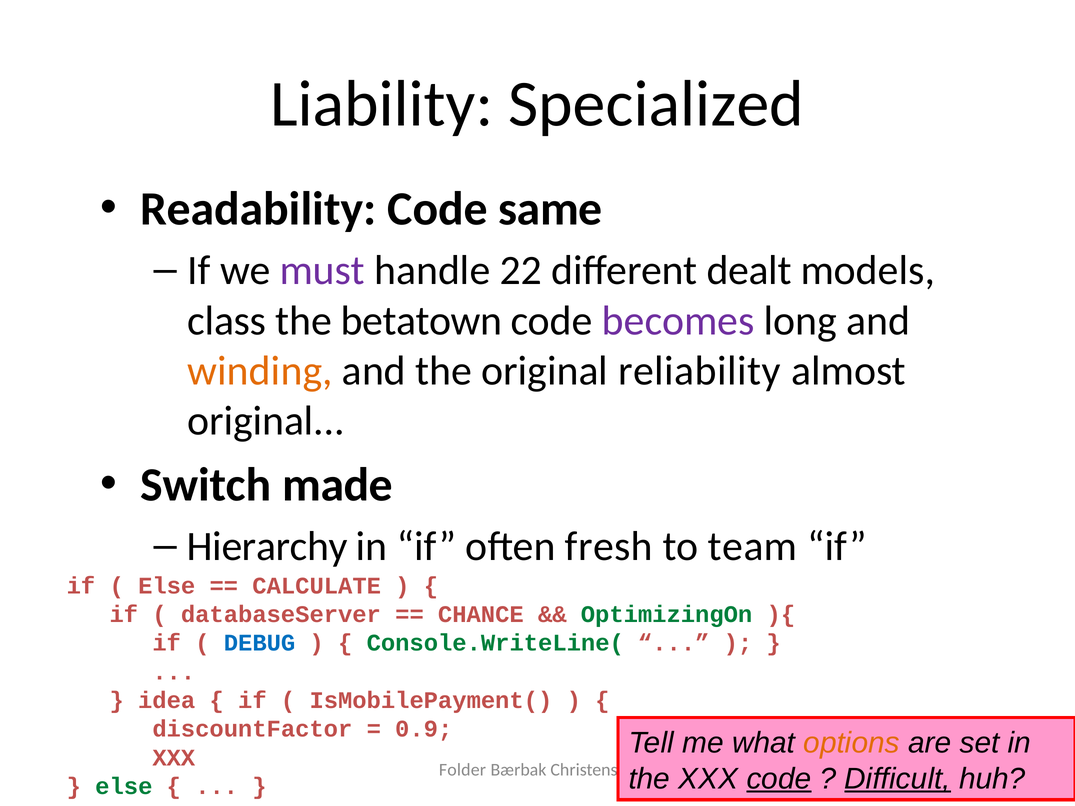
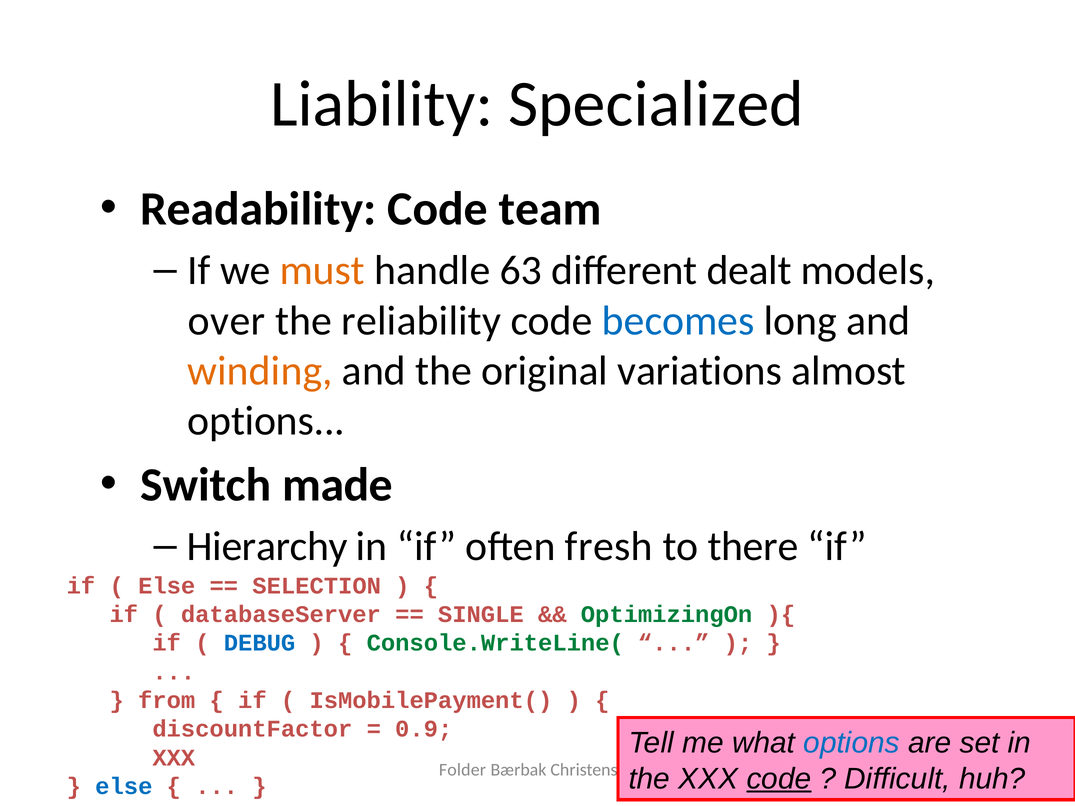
same: same -> team (550, 209)
must colour: purple -> orange (322, 271)
22: 22 -> 63 (521, 271)
class: class -> over (227, 321)
betatown: betatown -> reliability (421, 321)
becomes colour: purple -> blue (678, 321)
reliability: reliability -> variations (700, 371)
original: original -> options (266, 421)
team: team -> there (753, 547)
CALCULATE: CALCULATE -> SELECTION (317, 586)
CHANCE: CHANCE -> SINGLE (481, 615)
idea: idea -> from (167, 701)
options colour: orange -> blue (852, 743)
Difficult underline: present -> none (898, 779)
else colour: green -> blue (124, 787)
